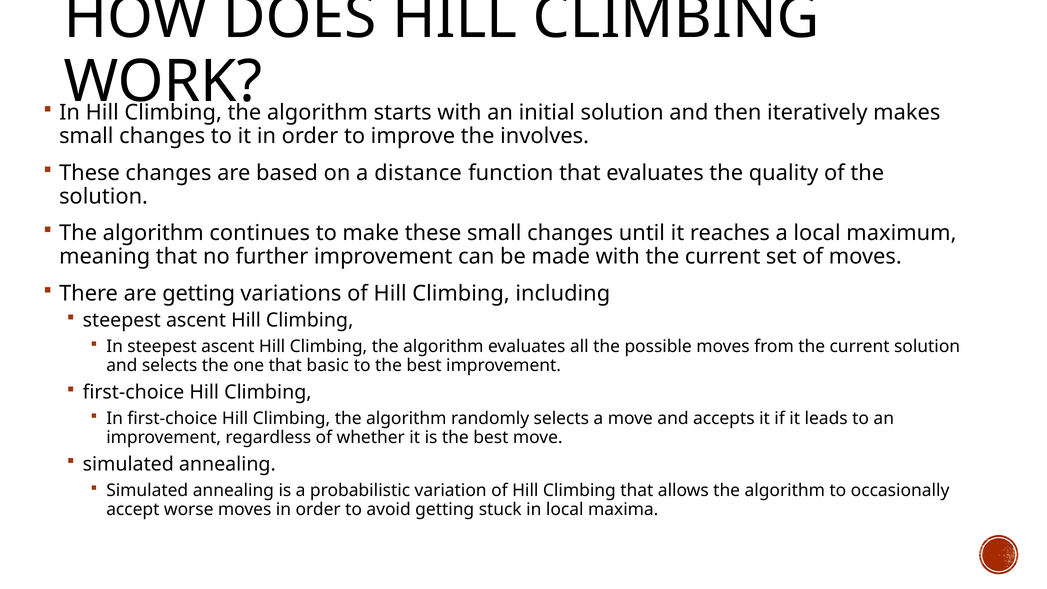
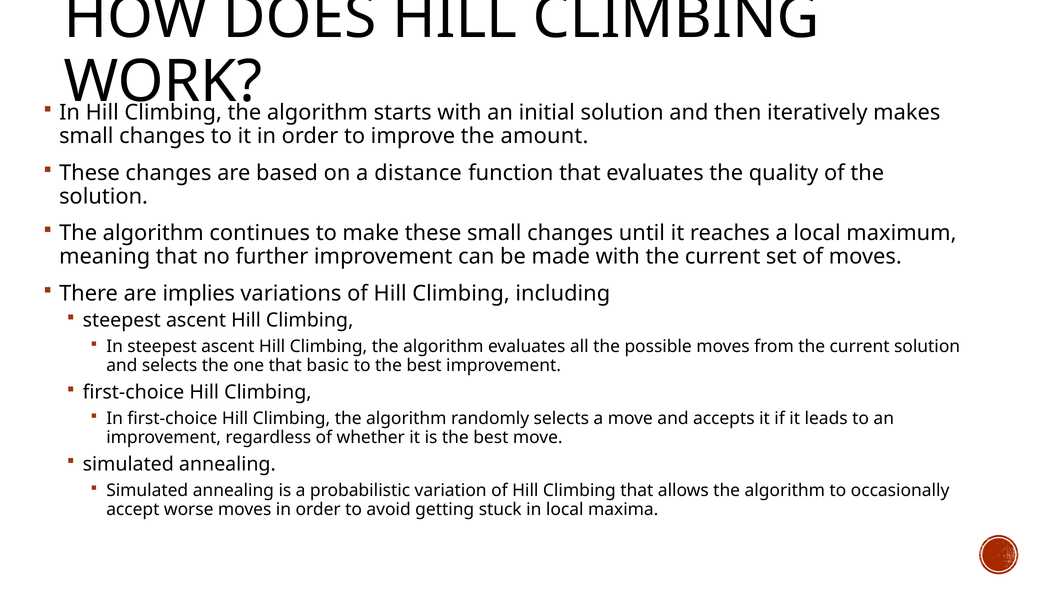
involves: involves -> amount (545, 136)
are getting: getting -> implies (199, 293)
